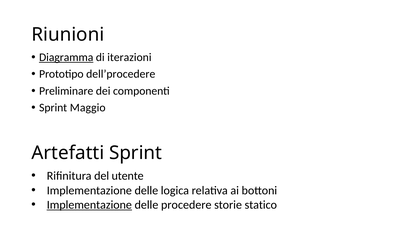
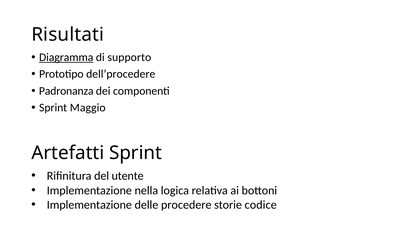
Riunioni: Riunioni -> Risultati (68, 35)
iterazioni: iterazioni -> supporto (129, 57)
Preliminare: Preliminare -> Padronanza (66, 91)
delle: delle -> nella (146, 190)
Implementazione underline: present -> none (89, 205)
statico: statico -> codice (261, 205)
